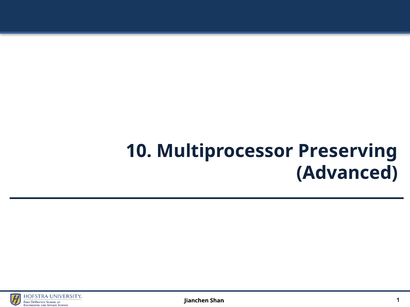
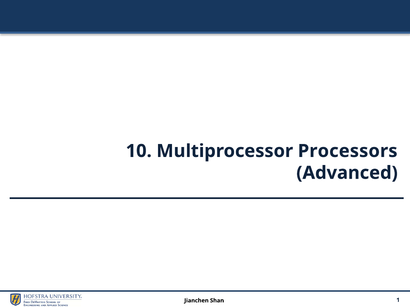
Preserving: Preserving -> Processors (348, 151)
